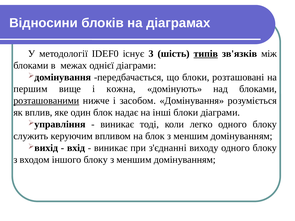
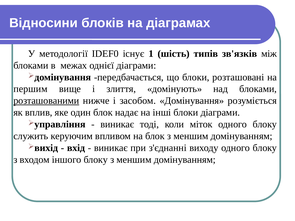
3: 3 -> 1 (151, 54)
типів underline: present -> none (206, 54)
кожна: кожна -> злиття (121, 89)
легко: легко -> міток (201, 124)
